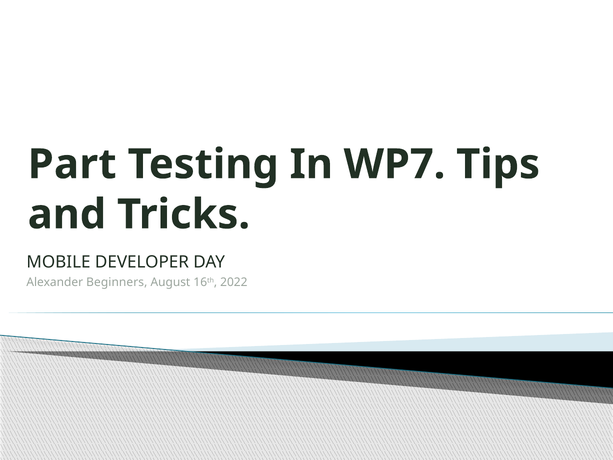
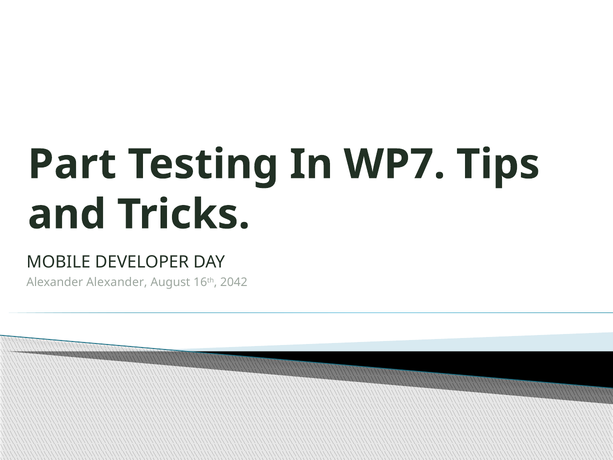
Alexander Beginners: Beginners -> Alexander (117, 282)
2022: 2022 -> 2042 (234, 282)
